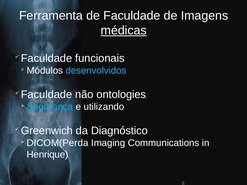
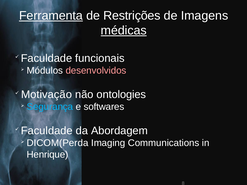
Ferramenta underline: none -> present (51, 16)
de Faculdade: Faculdade -> Restrições (132, 16)
desenvolvidos colour: light blue -> pink (96, 71)
Faculdade: Faculdade -> Motivação (46, 95)
utilizando: utilizando -> softwares (104, 107)
Greenwich: Greenwich -> Faculdade (47, 131)
Diagnóstico: Diagnóstico -> Abordagem (119, 131)
